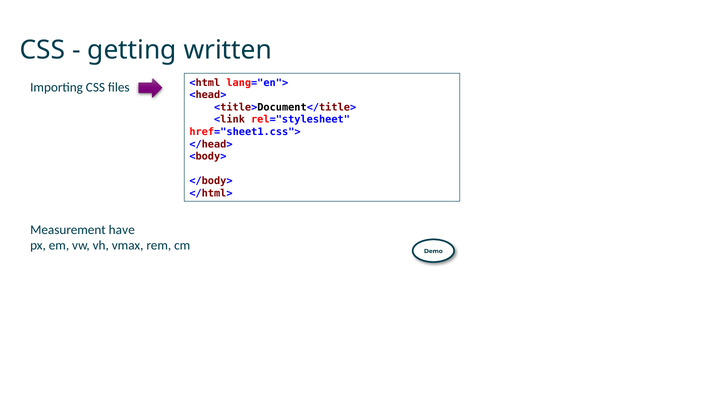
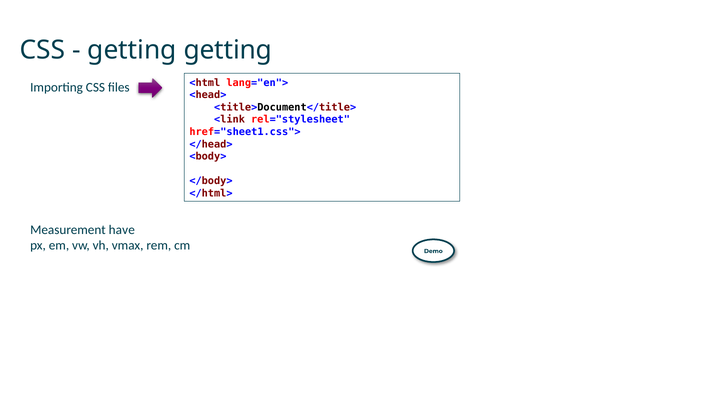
getting written: written -> getting (228, 50)
